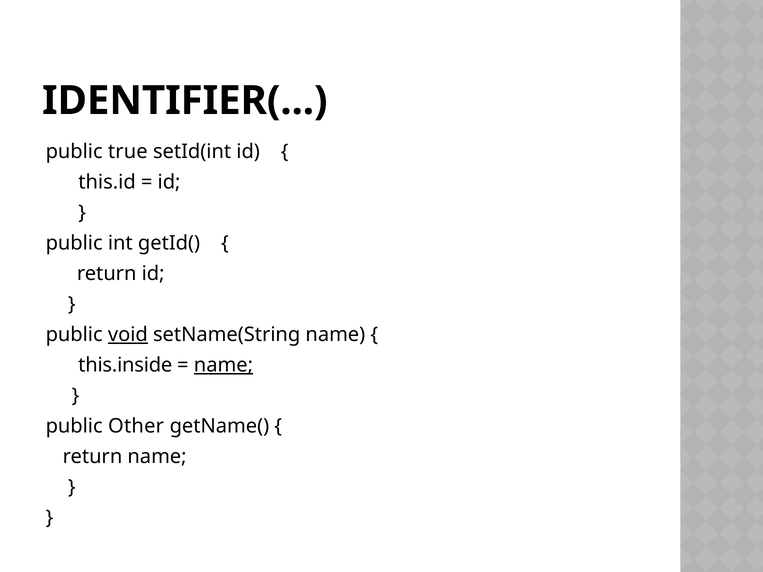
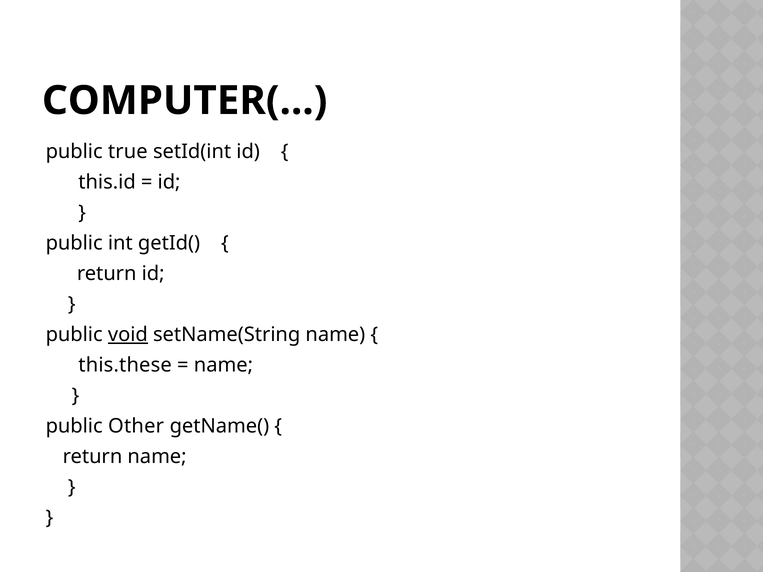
IDENTIFIER(: IDENTIFIER( -> COMPUTER( (185, 101)
this.inside: this.inside -> this.these (125, 365)
name underline: present -> none (223, 365)
